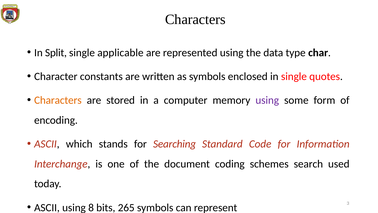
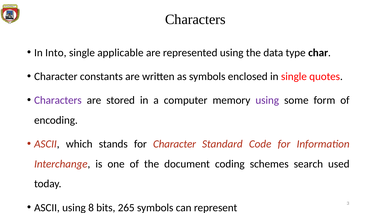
Split: Split -> Into (56, 53)
Characters colour: orange -> purple (58, 100)
for Searching: Searching -> Character (175, 144)
